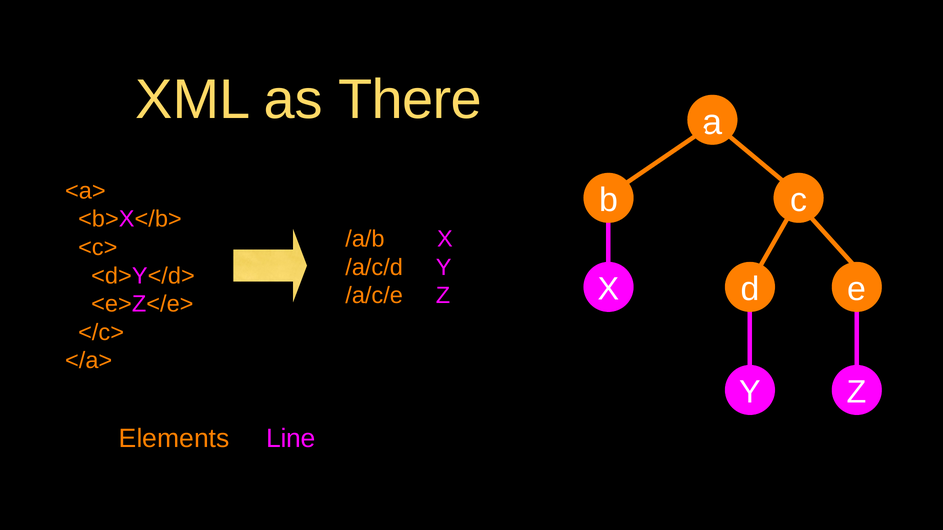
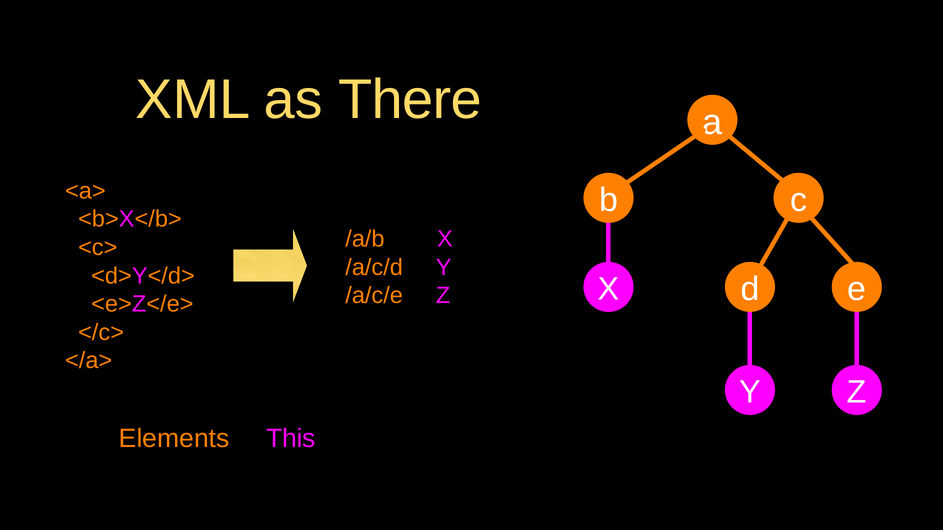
Line: Line -> This (291, 439)
